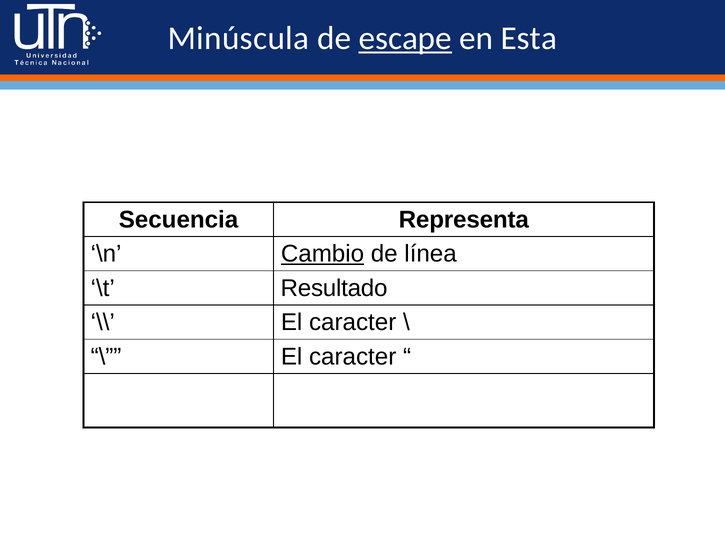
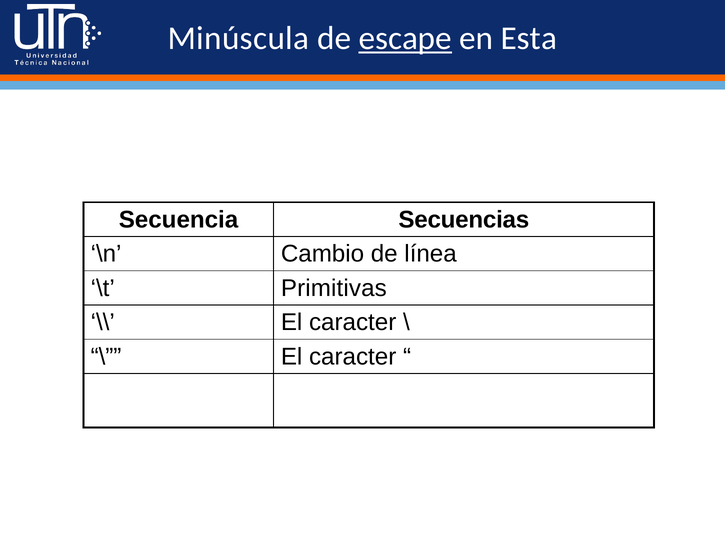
Representa: Representa -> Secuencias (464, 220)
Cambio underline: present -> none (322, 254)
Resultado: Resultado -> Primitivas (334, 288)
